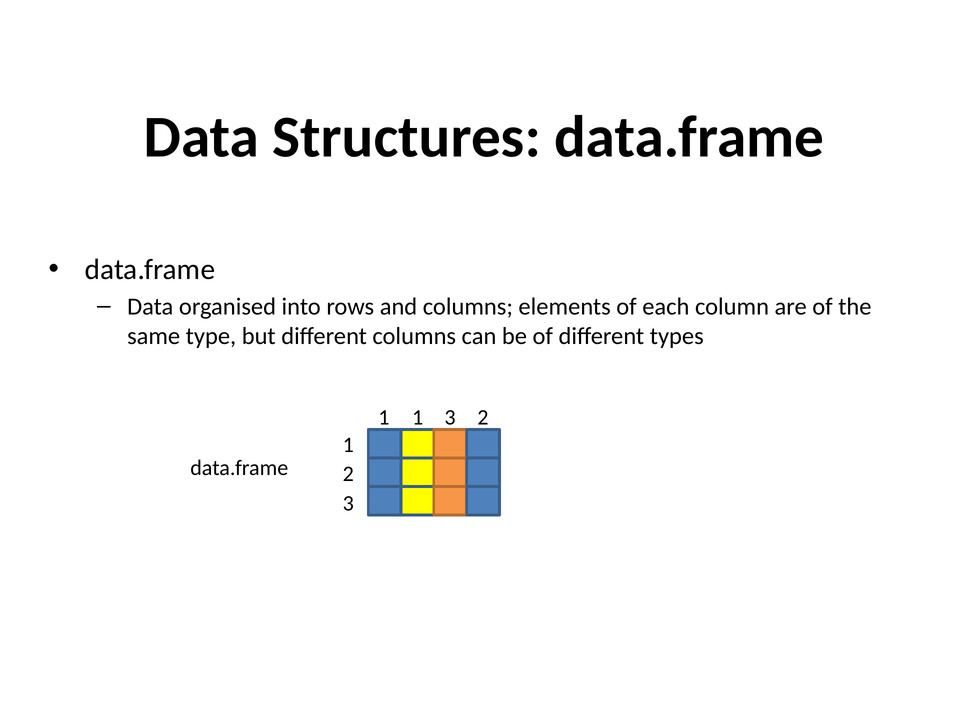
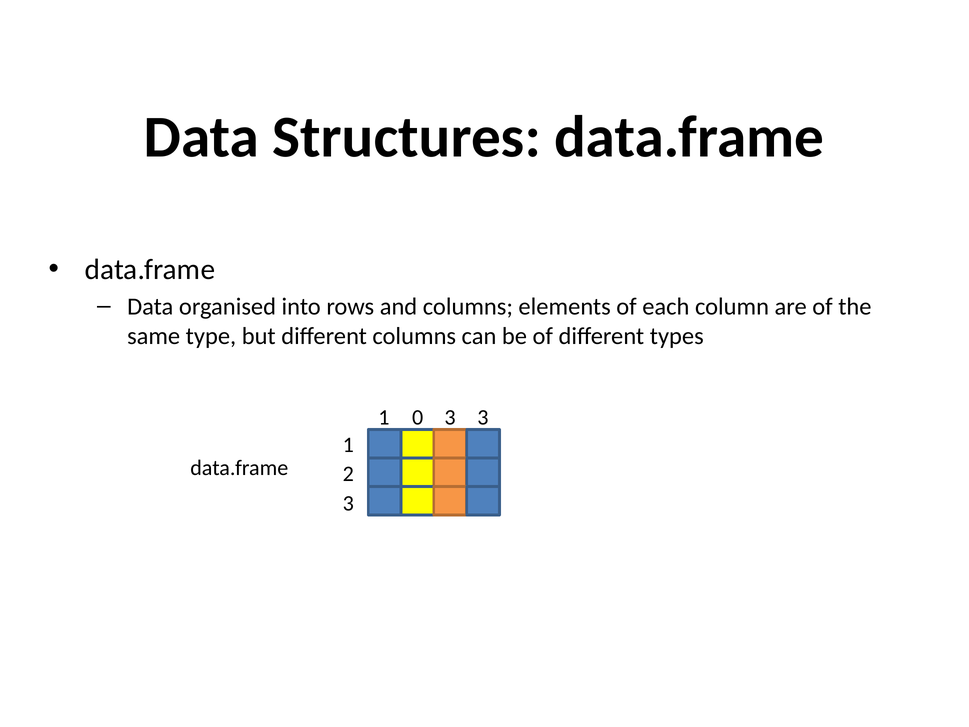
1: 1 -> 0 (418, 417)
2: 2 -> 3 (483, 417)
